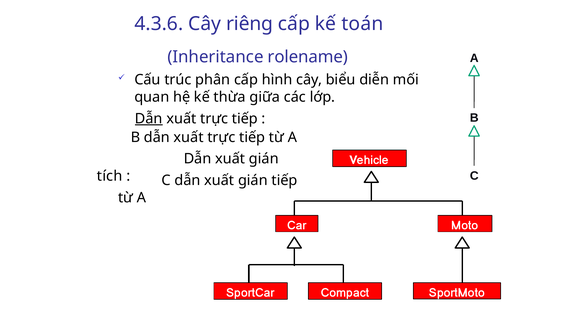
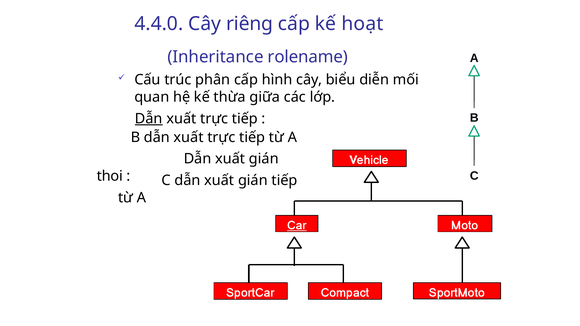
4.3.6: 4.3.6 -> 4.4.0 (159, 24)
toán: toán -> hoạt (362, 24)
tích: tích -> thoi (110, 176)
Car underline: none -> present (297, 226)
